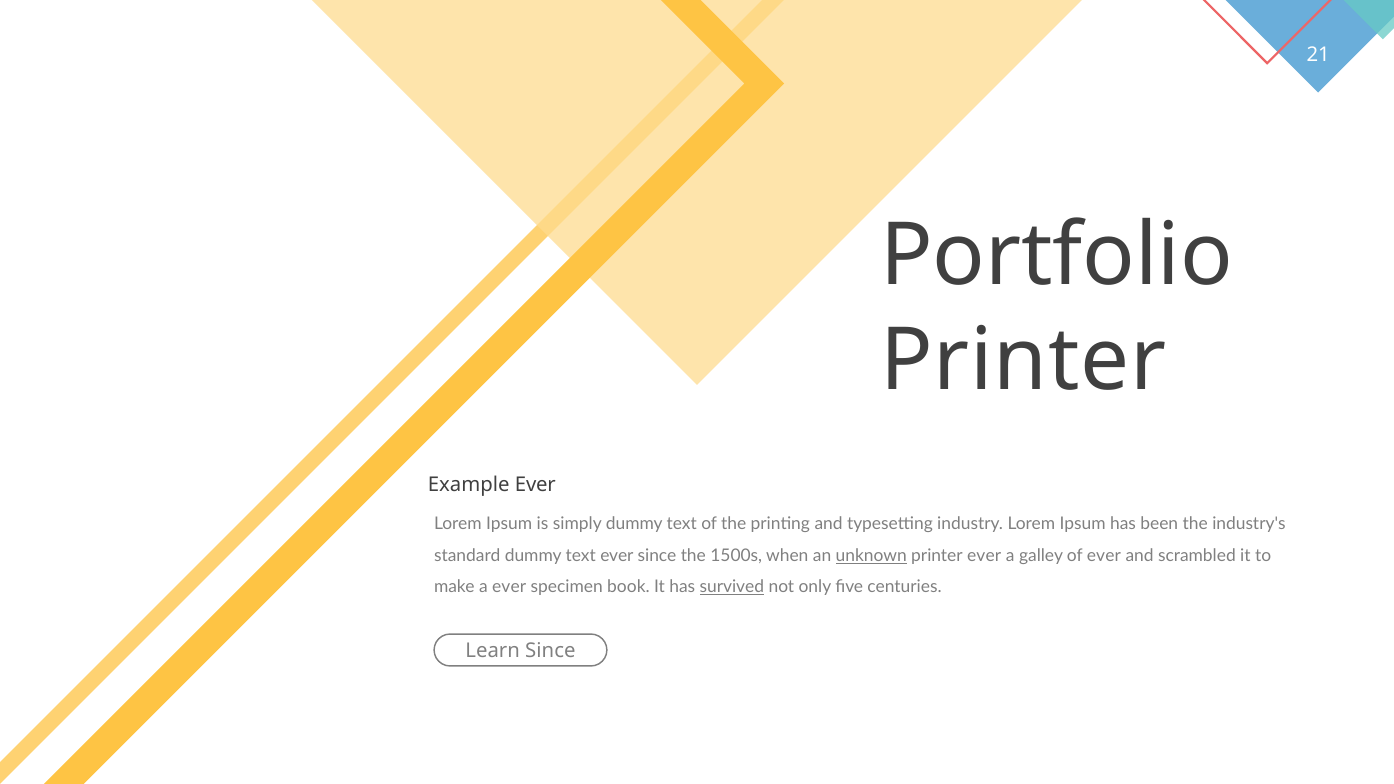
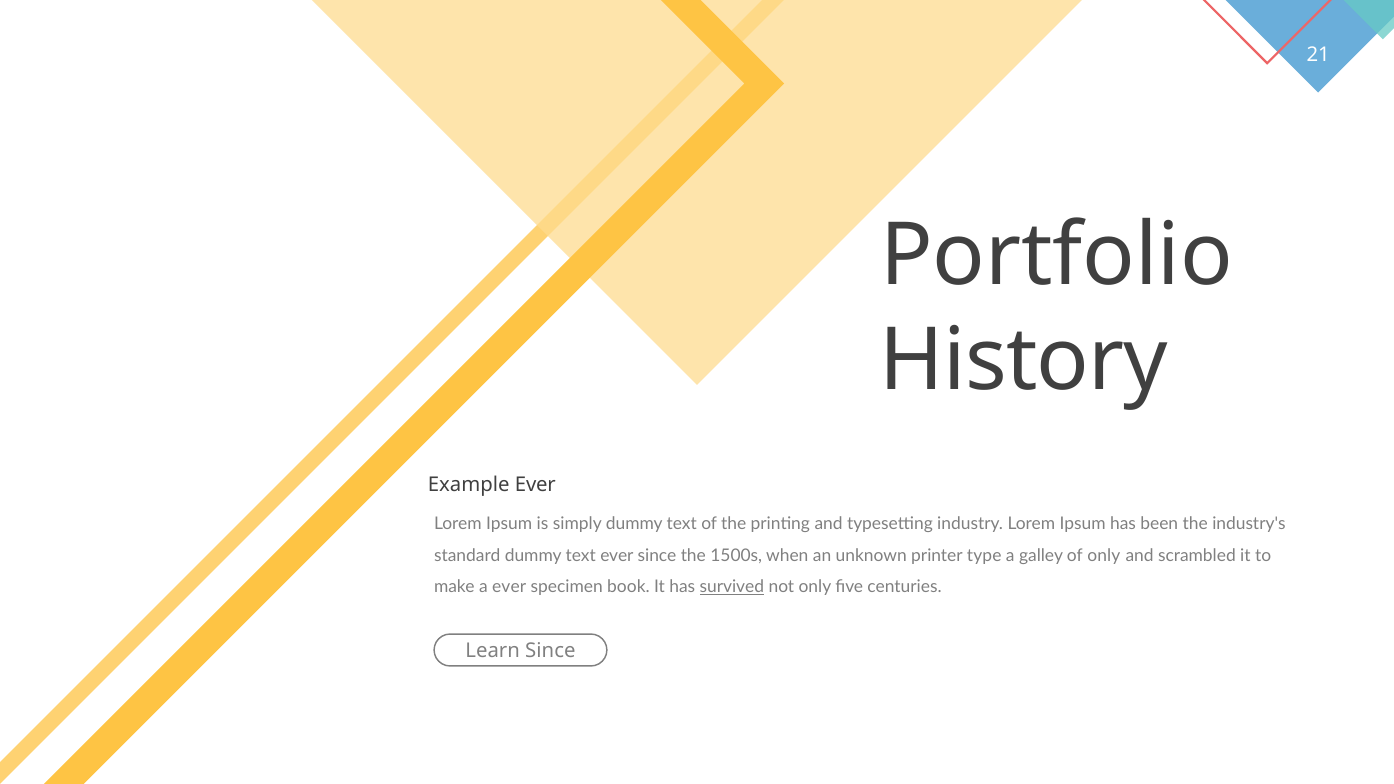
Printer: Printer -> History (1024, 361)
unknown underline: present -> none (871, 556)
printer ever: ever -> type (984, 556)
of ever: ever -> only (1104, 556)
